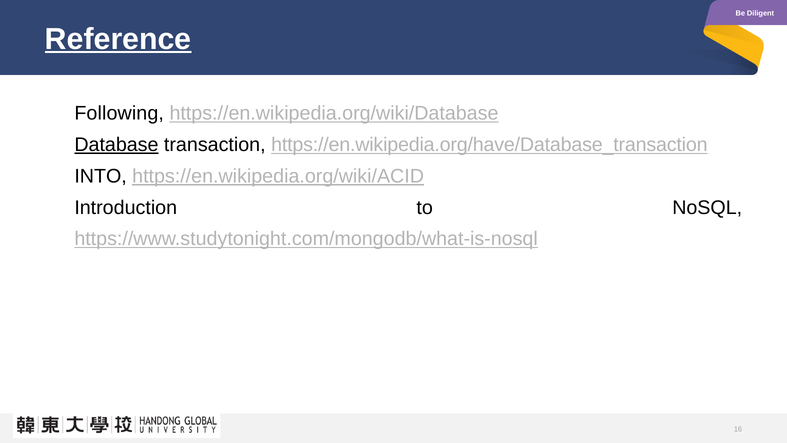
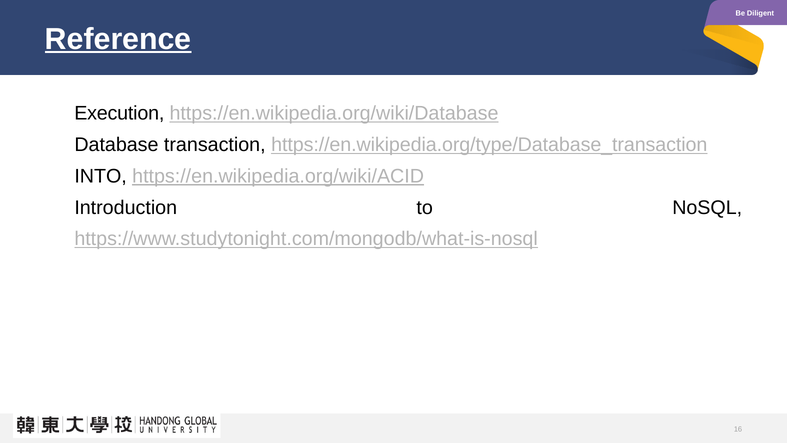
Following: Following -> Execution (119, 113)
Database underline: present -> none (116, 145)
https://en.wikipedia.org/have/Database_transaction: https://en.wikipedia.org/have/Database_transaction -> https://en.wikipedia.org/type/Database_transaction (489, 145)
